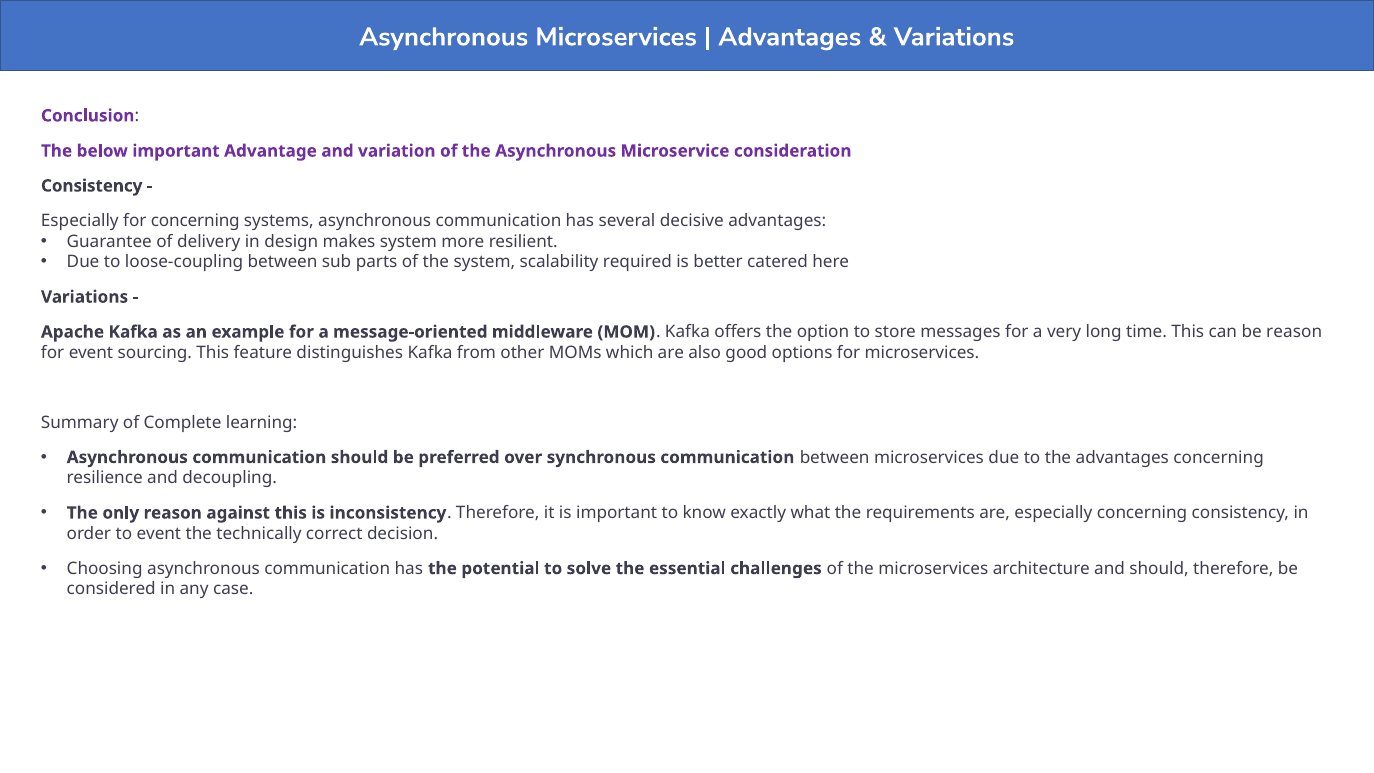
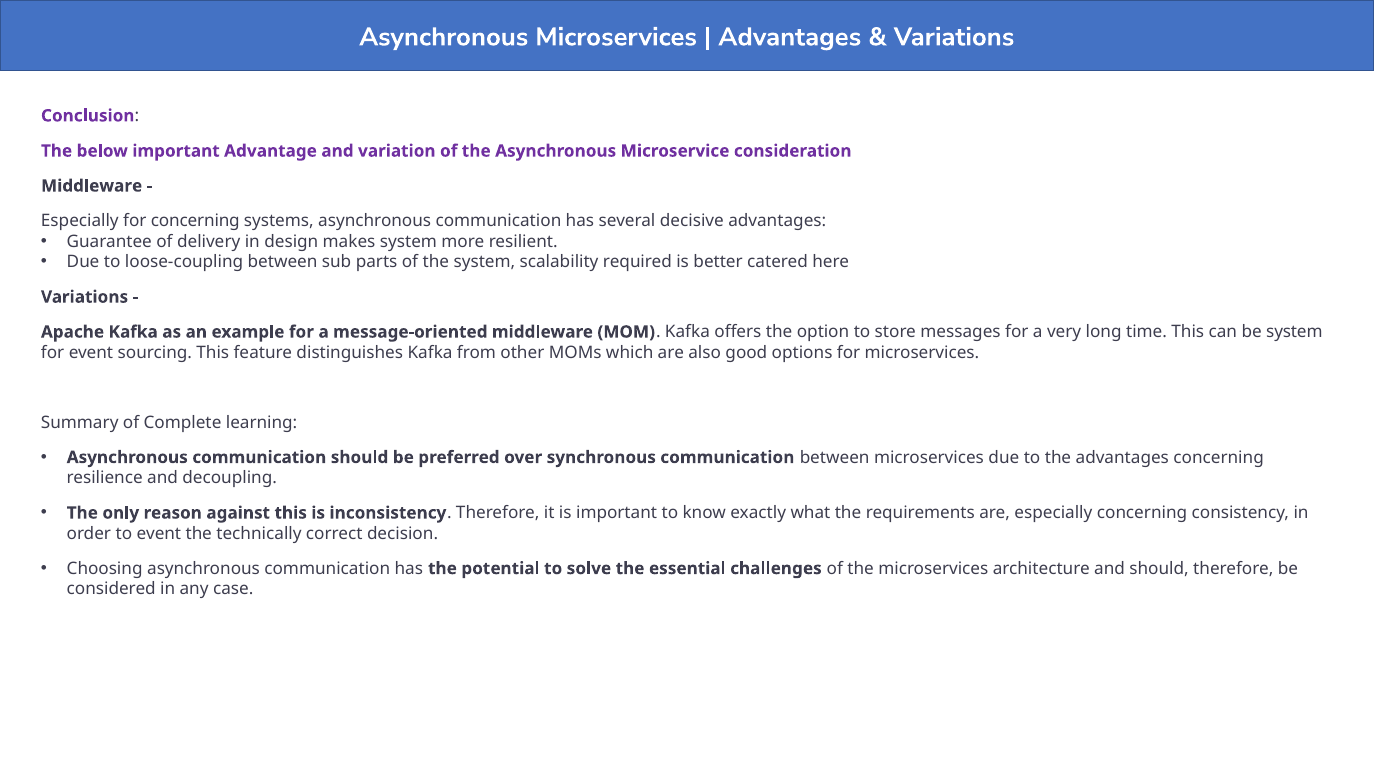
Consistency: Consistency -> Middleware (92, 186)
be reason: reason -> system (1294, 332)
